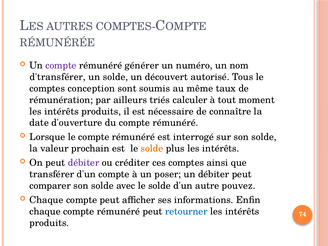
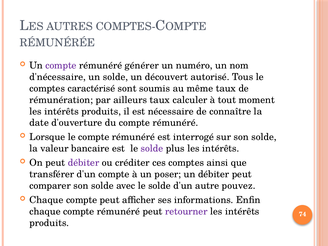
d'transférer: d'transférer -> d'nécessaire (58, 77)
conception: conception -> caractérisé (91, 88)
ailleurs triés: triés -> taux (160, 100)
prochain: prochain -> bancaire (90, 149)
solde colour: orange -> purple (152, 149)
retourner colour: blue -> purple (186, 211)
